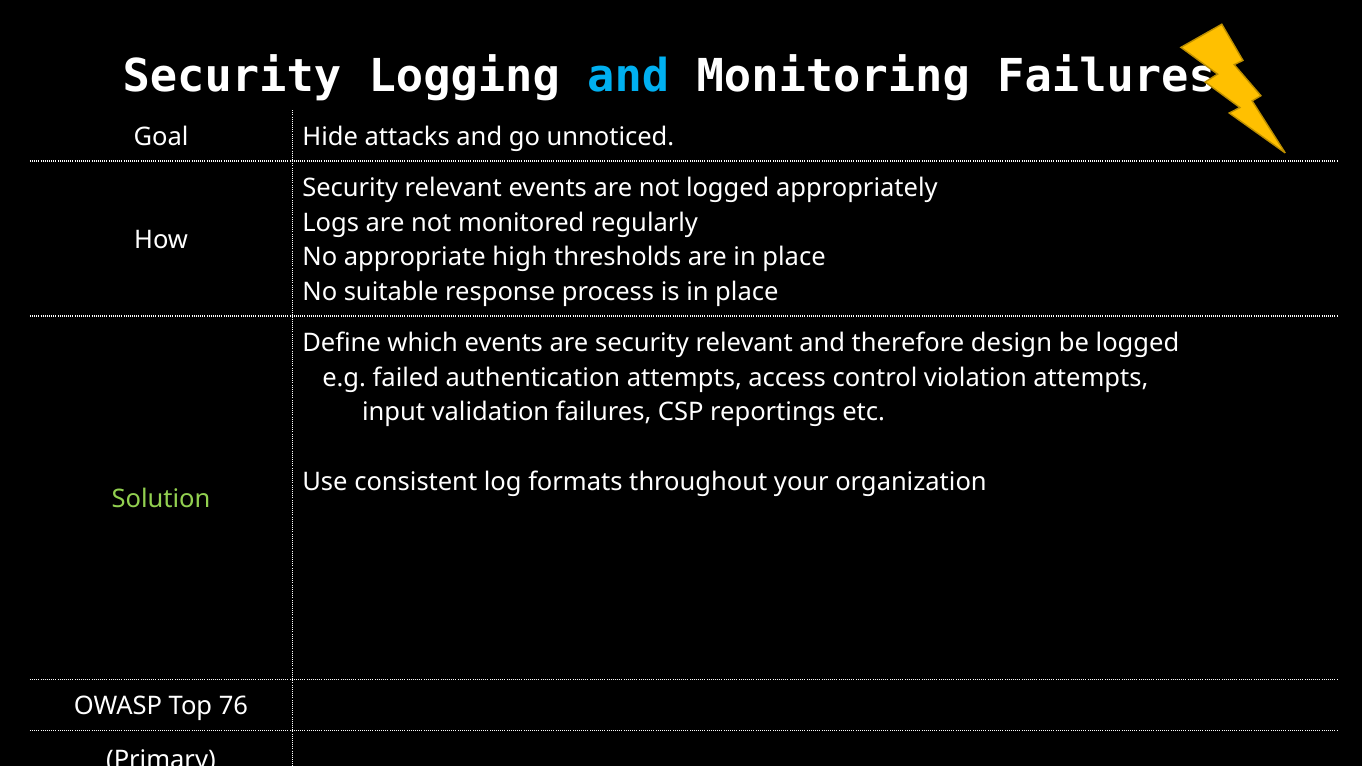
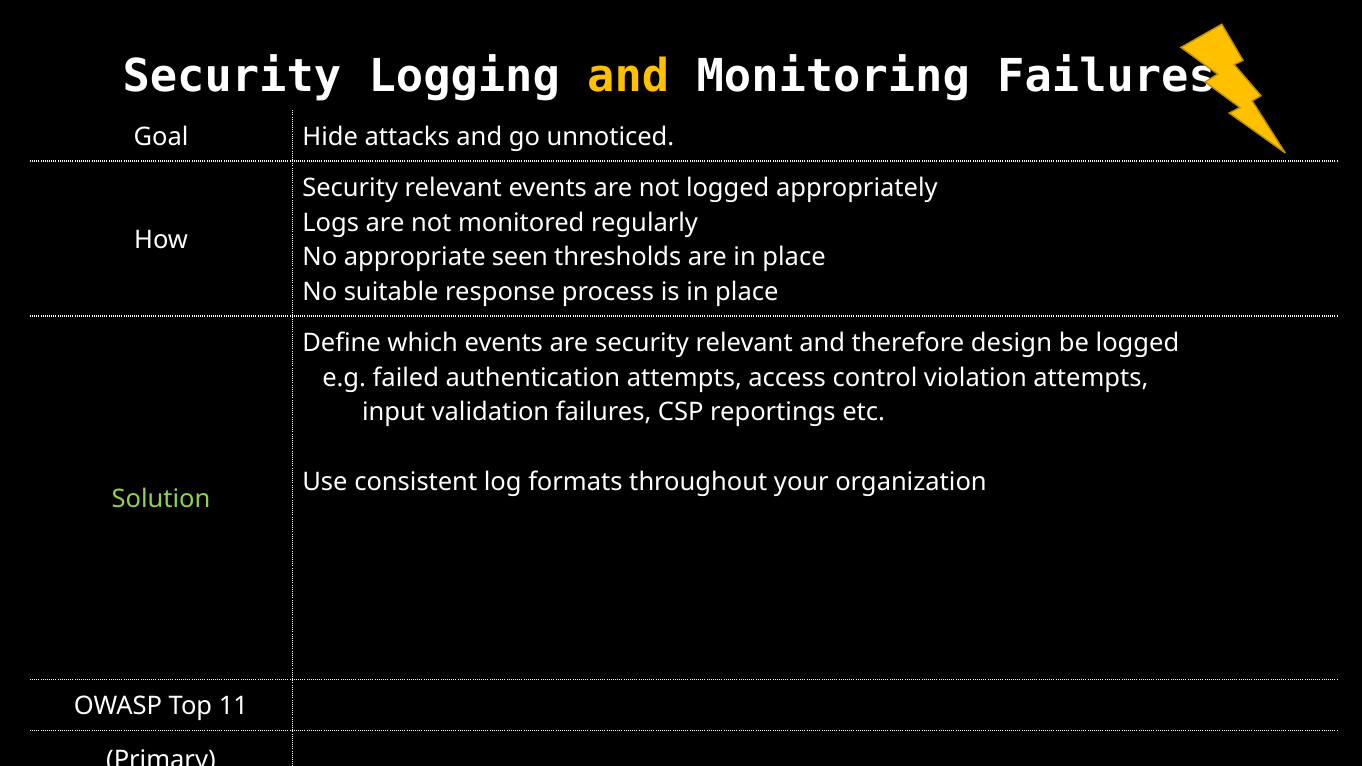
and colour: light blue -> yellow (628, 76)
high: high -> seen (520, 257)
76: 76 -> 11 (234, 707)
